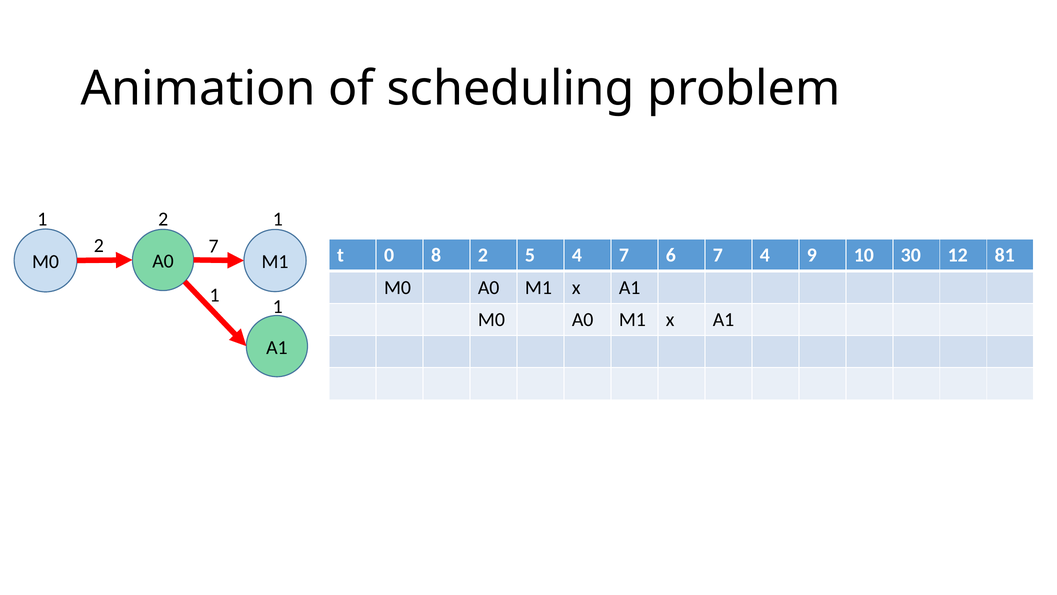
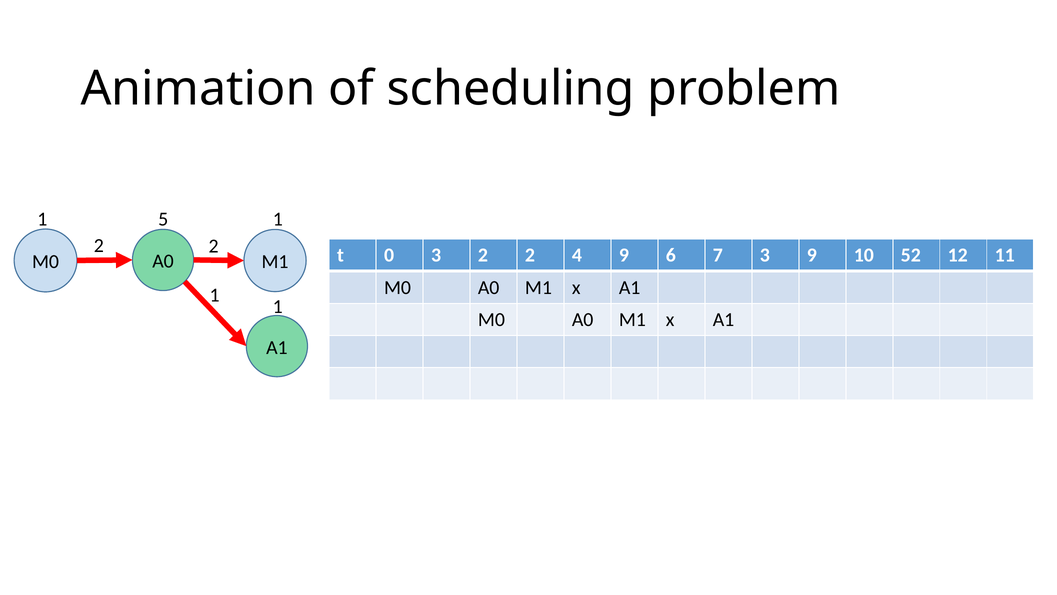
2: 2 -> 5 (163, 219)
7: 7 -> 2 (214, 246)
0 8: 8 -> 3 (436, 255)
5: 5 -> 2 (530, 255)
4 7: 7 -> 9 (624, 255)
7 4: 4 -> 3 (765, 255)
30: 30 -> 52 (911, 255)
81: 81 -> 11 (1005, 255)
